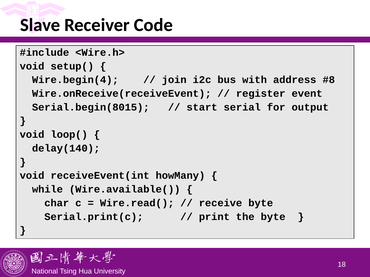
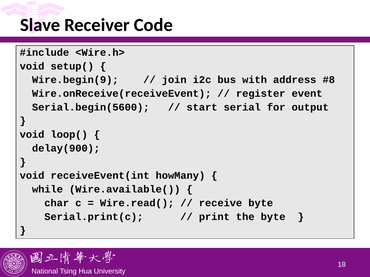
Wire.begin(4: Wire.begin(4 -> Wire.begin(9 (75, 80)
Serial.begin(8015: Serial.begin(8015 -> Serial.begin(5600 (91, 107)
delay(140: delay(140 -> delay(900 (66, 148)
